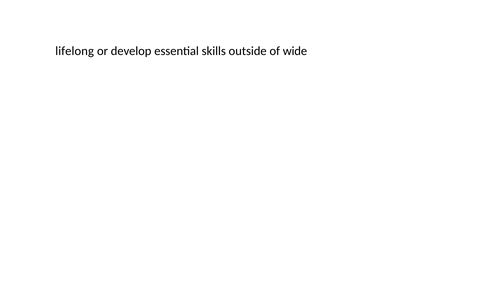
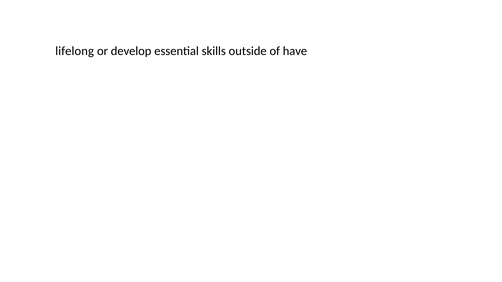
wide: wide -> have (295, 51)
